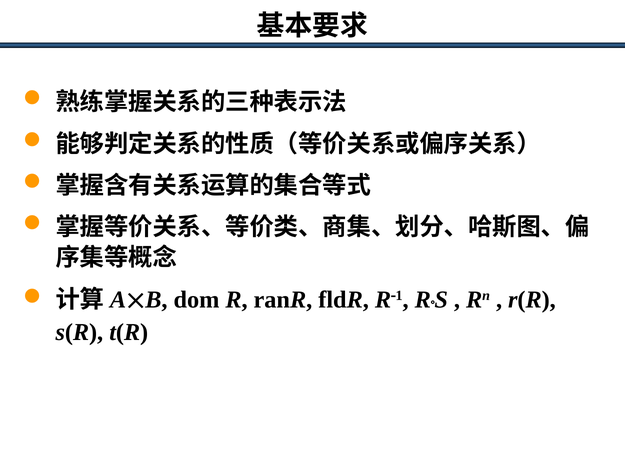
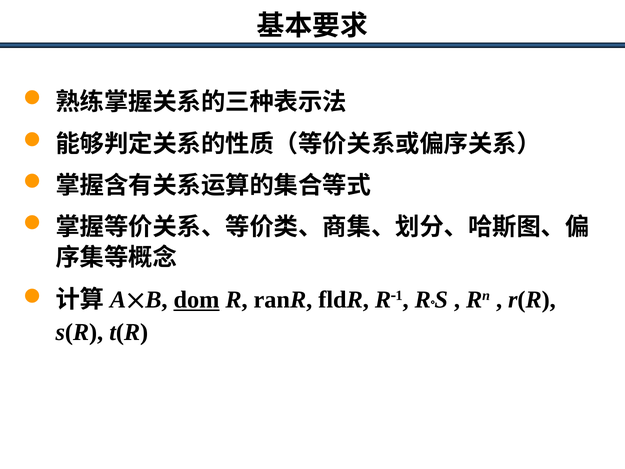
dom underline: none -> present (196, 299)
